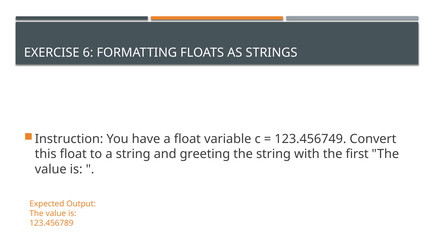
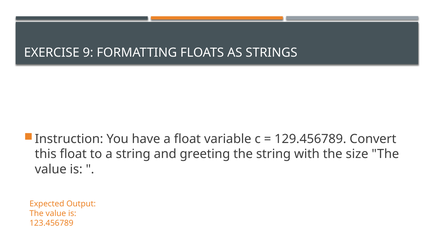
6: 6 -> 9 (88, 53)
123.456749: 123.456749 -> 129.456789 (310, 139)
first: first -> size (357, 154)
